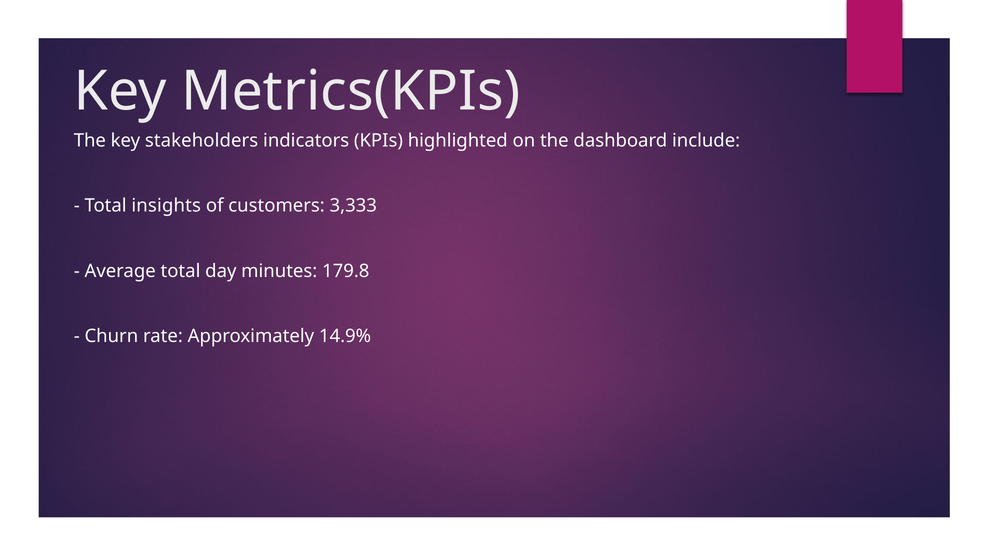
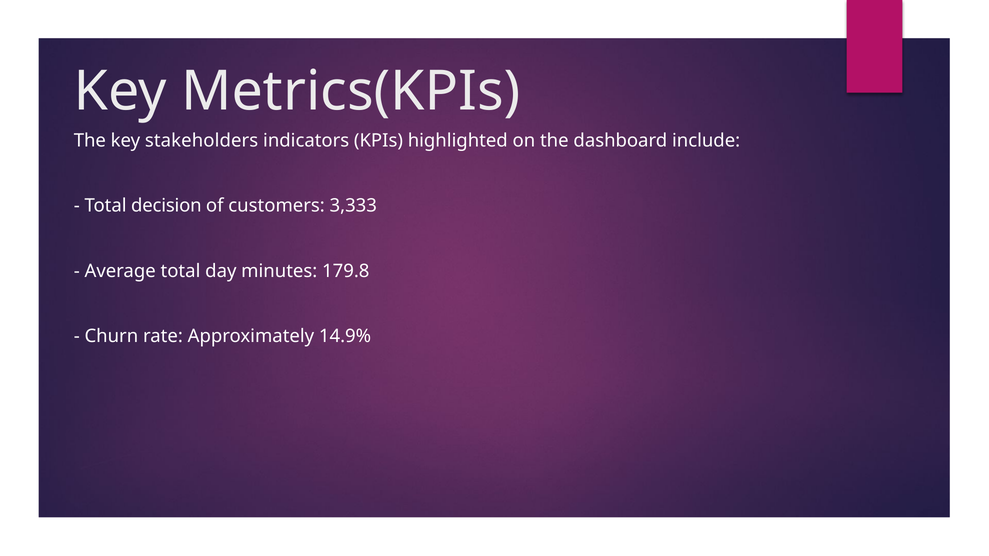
insights: insights -> decision (166, 206)
